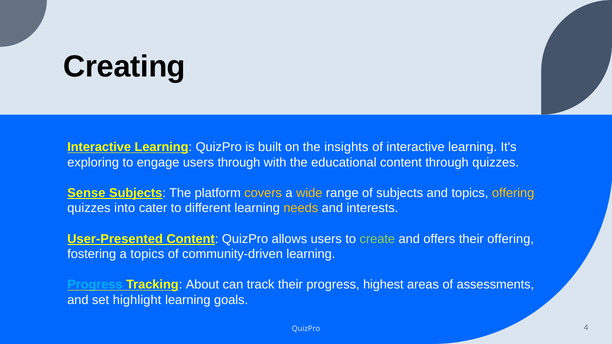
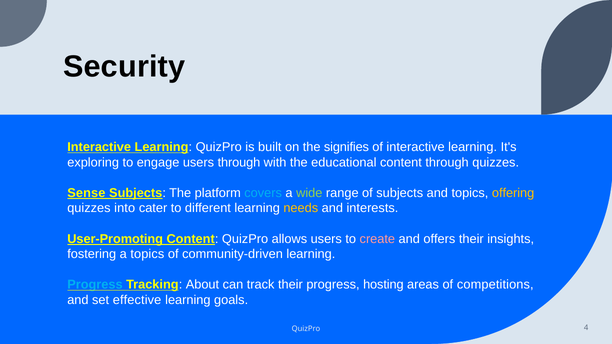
Creating: Creating -> Security (124, 67)
insights: insights -> signifies (346, 147)
covers colour: yellow -> light blue (263, 193)
wide colour: yellow -> light green (309, 193)
User-Presented: User-Presented -> User-Promoting (115, 239)
create colour: light green -> pink (377, 239)
their offering: offering -> insights (511, 239)
highest: highest -> hosting (383, 285)
assessments: assessments -> competitions (495, 285)
highlight: highlight -> effective (137, 300)
